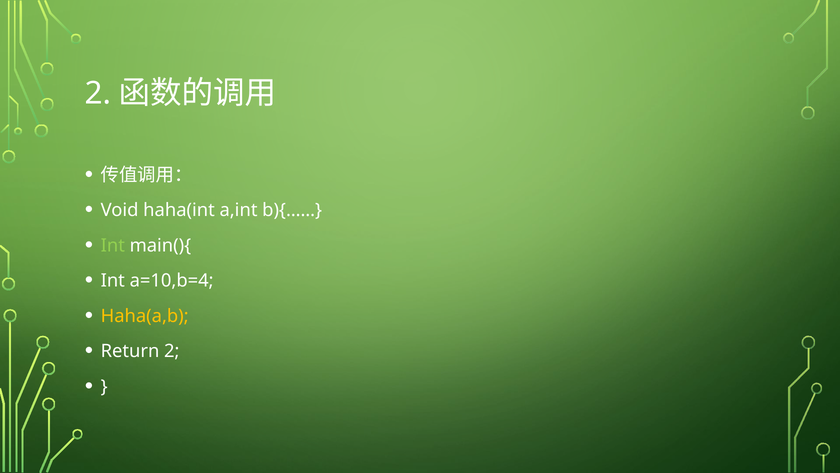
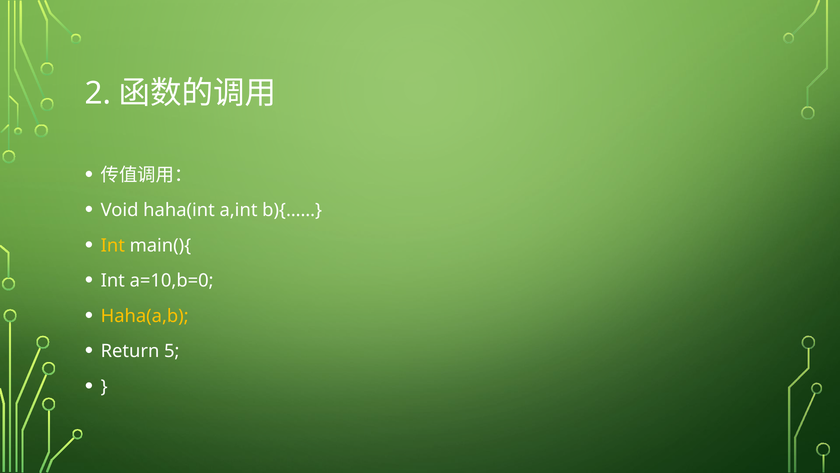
Int colour: light green -> yellow (113, 245)
a=10,b=4: a=10,b=4 -> a=10,b=0 (172, 280)
Return 2: 2 -> 5 (172, 351)
